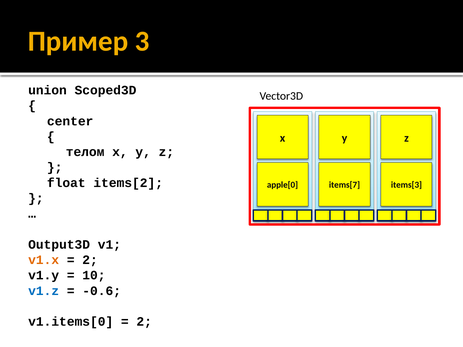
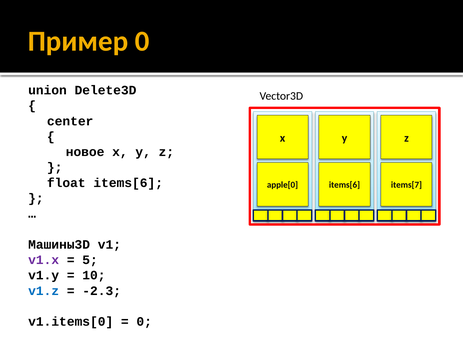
Пример 3: 3 -> 0 (142, 41)
Scoped3D: Scoped3D -> Delete3D (106, 90)
телом: телом -> новое (85, 152)
float items[2: items[2 -> items[6 (128, 183)
items[7: items[7 -> items[6 (344, 185)
items[3: items[3 -> items[7 (406, 185)
Output3D: Output3D -> Машины3D (59, 245)
v1.x colour: orange -> purple (44, 260)
2: 2 -> 5 (90, 260)
-0.6: -0.6 -> -2.3 (102, 291)
2: 2 -> 0 (144, 322)
